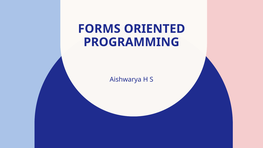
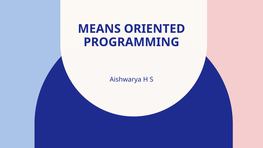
FORMS: FORMS -> MEANS (99, 29)
